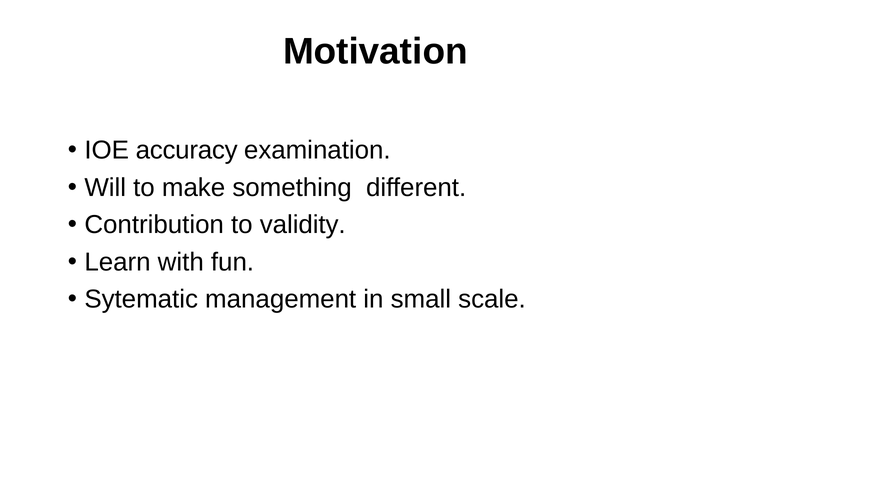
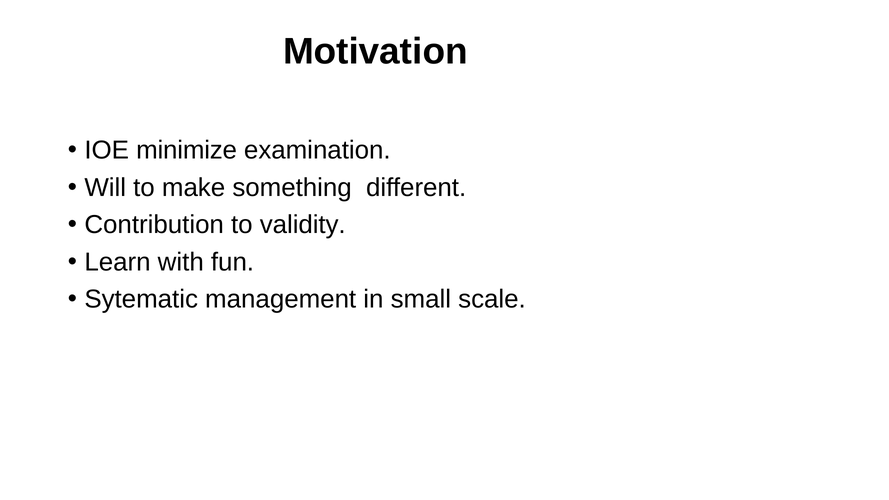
accuracy: accuracy -> minimize (187, 150)
